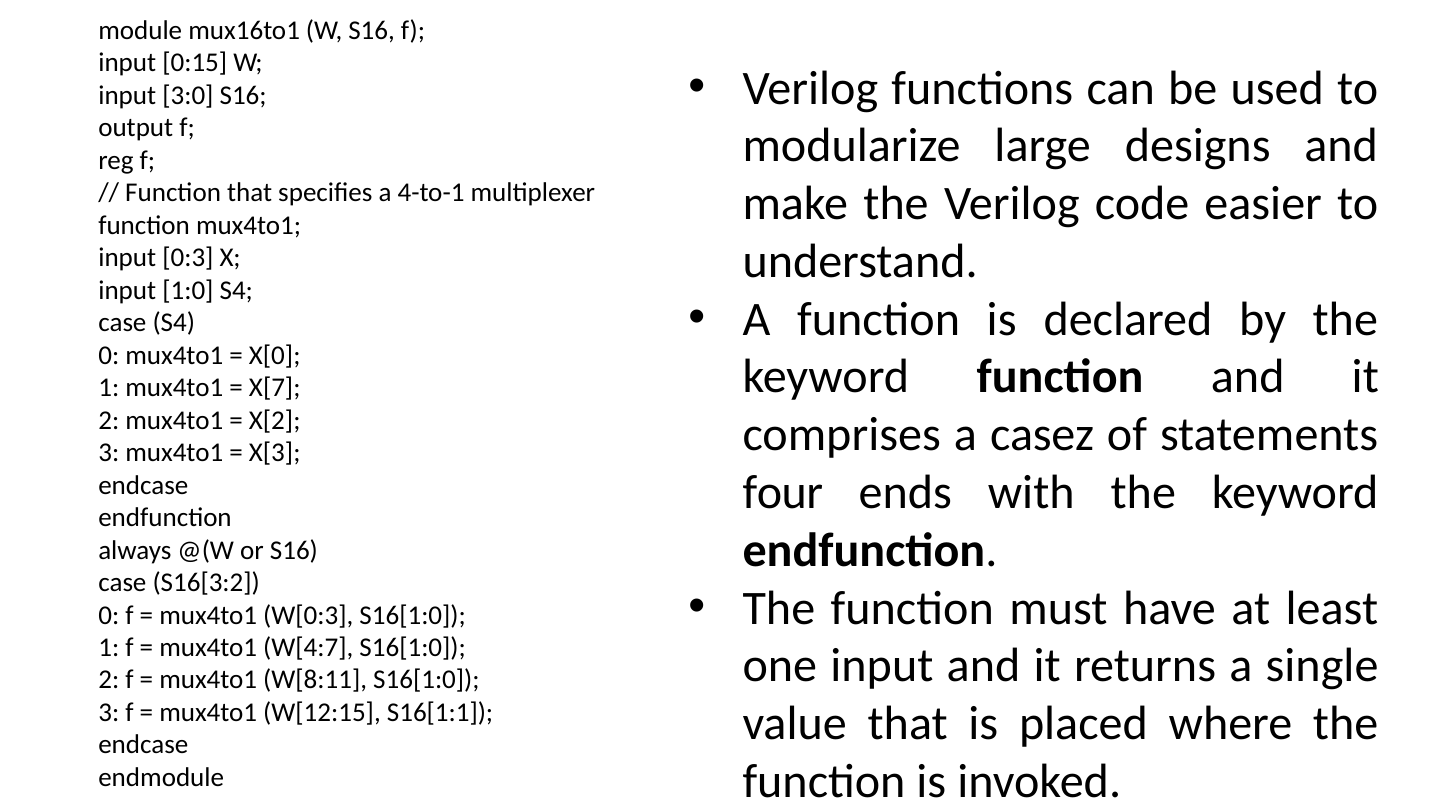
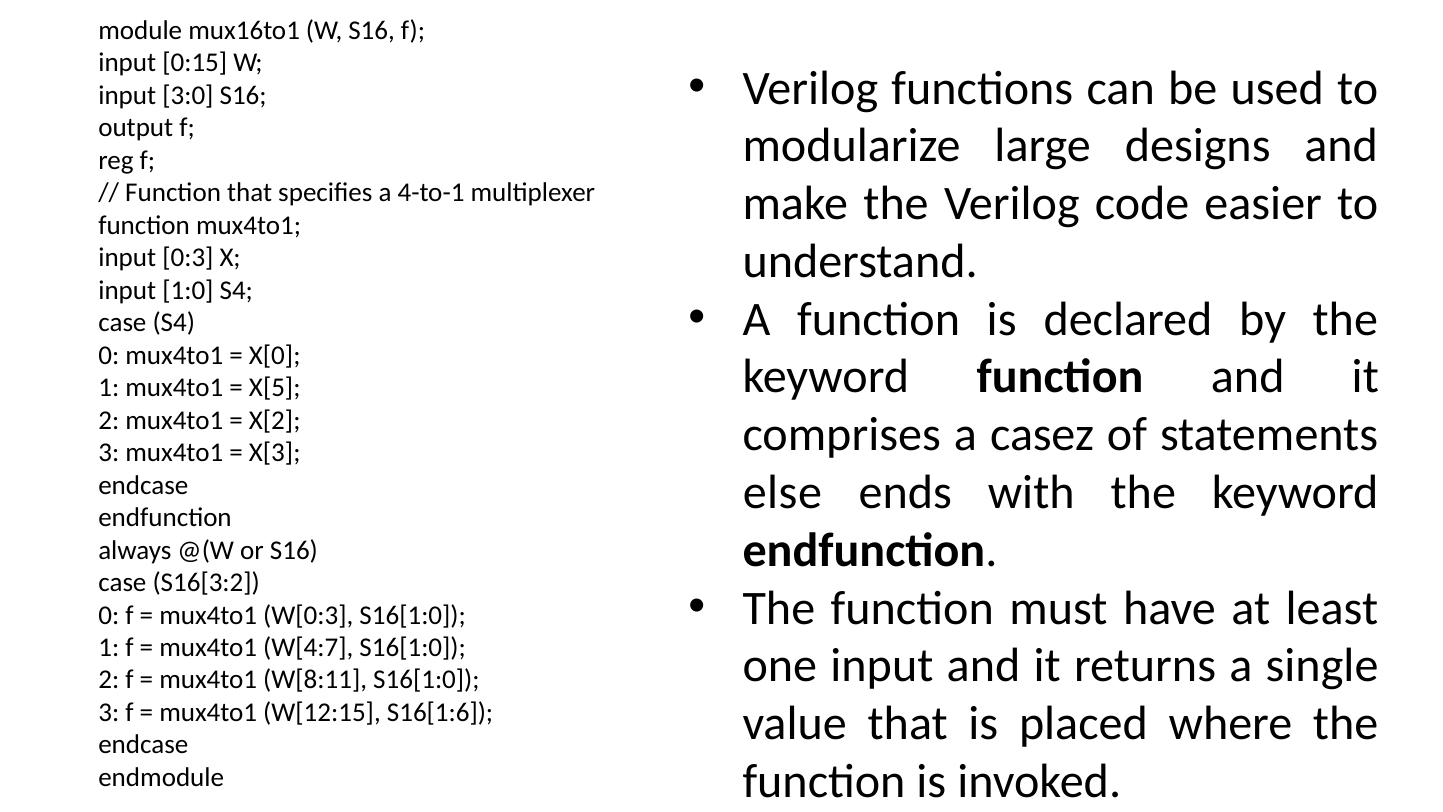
X[7: X[7 -> X[5 (275, 388)
four: four -> else (782, 492)
S16[1:1: S16[1:1 -> S16[1:6 (440, 712)
